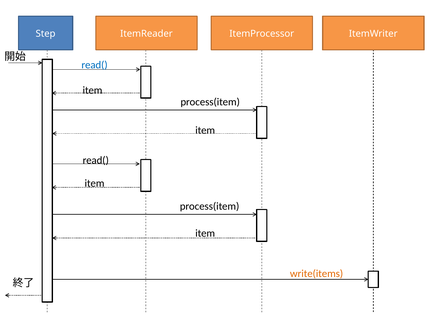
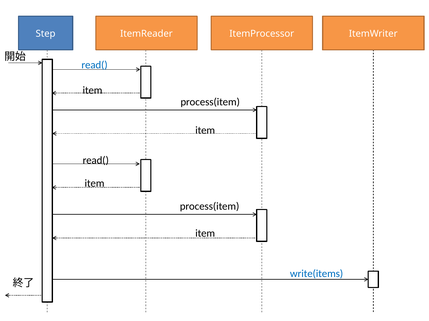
write(items colour: orange -> blue (317, 274)
